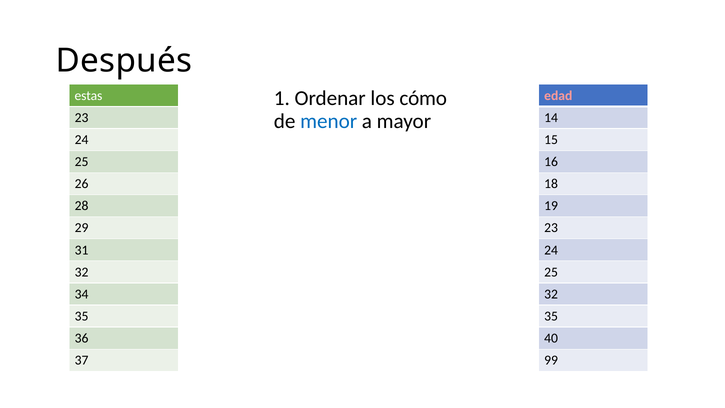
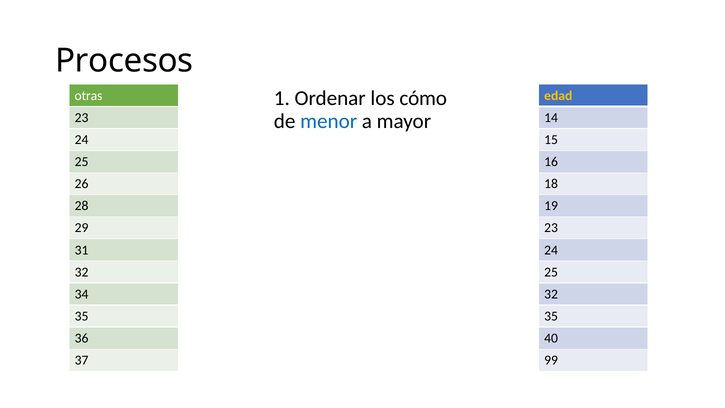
Después: Después -> Procesos (124, 61)
estas: estas -> otras (88, 96)
edad colour: pink -> yellow (558, 96)
